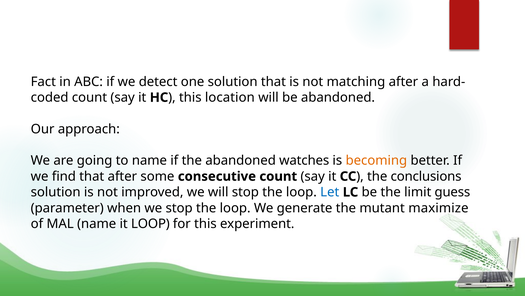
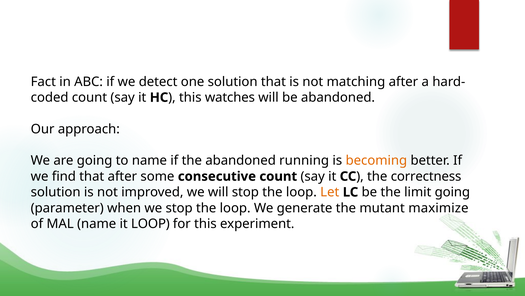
location: location -> watches (230, 97)
watches: watches -> running (304, 160)
conclusions: conclusions -> correctness (426, 176)
Let colour: blue -> orange (330, 192)
limit guess: guess -> going (452, 192)
